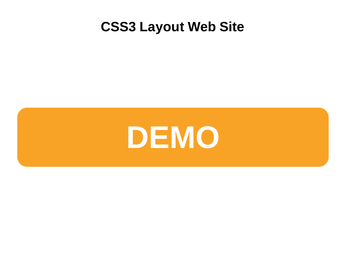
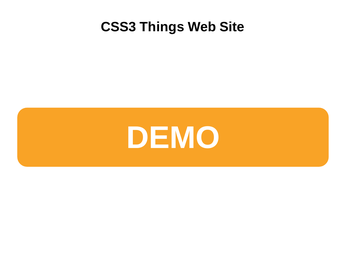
Layout: Layout -> Things (162, 27)
